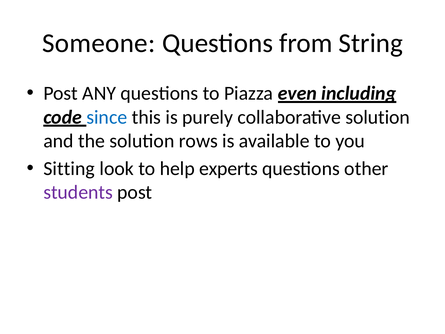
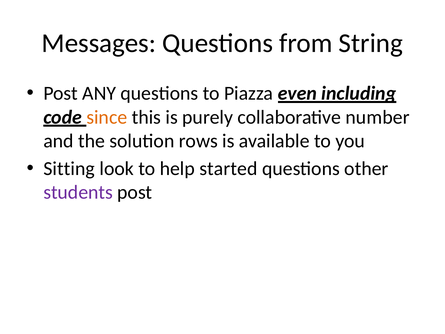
Someone: Someone -> Messages (99, 43)
since colour: blue -> orange (107, 117)
collaborative solution: solution -> number (378, 117)
experts: experts -> started (228, 169)
